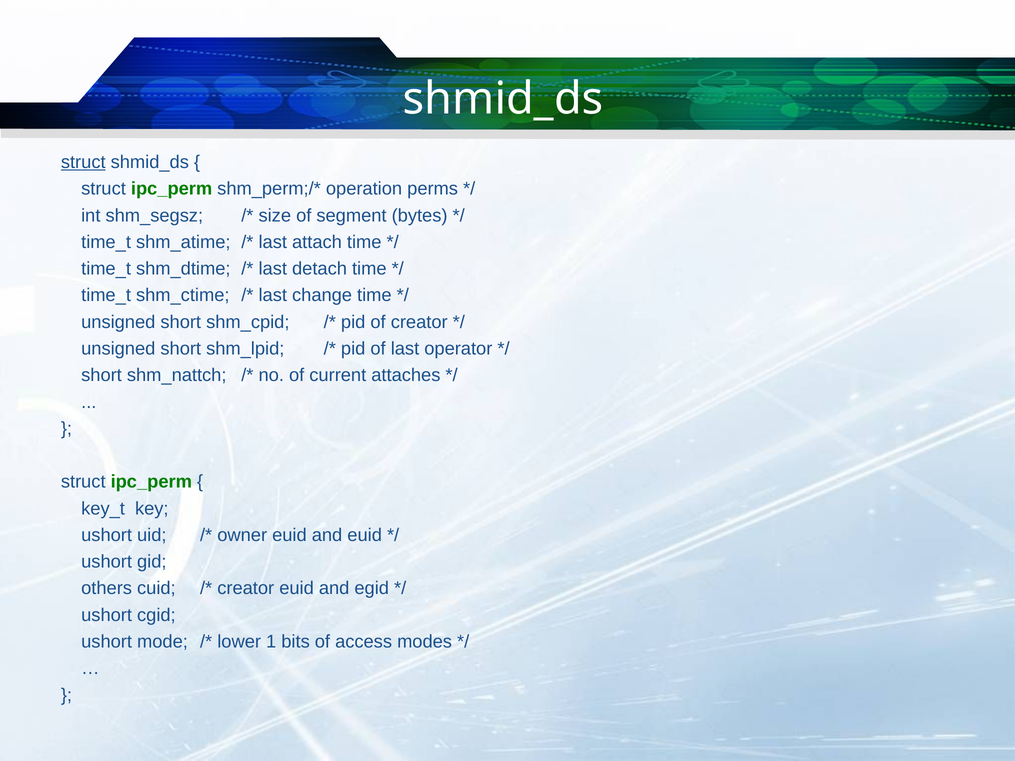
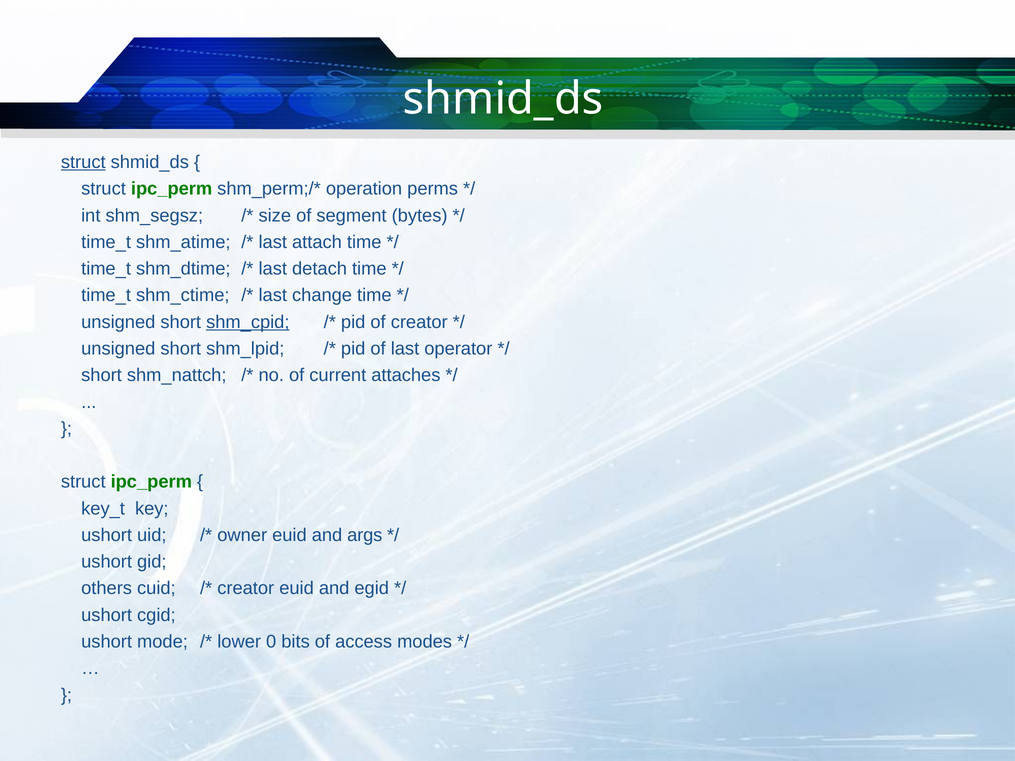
shm_cpid underline: none -> present (248, 322)
and euid: euid -> args (365, 535)
1: 1 -> 0 (271, 642)
